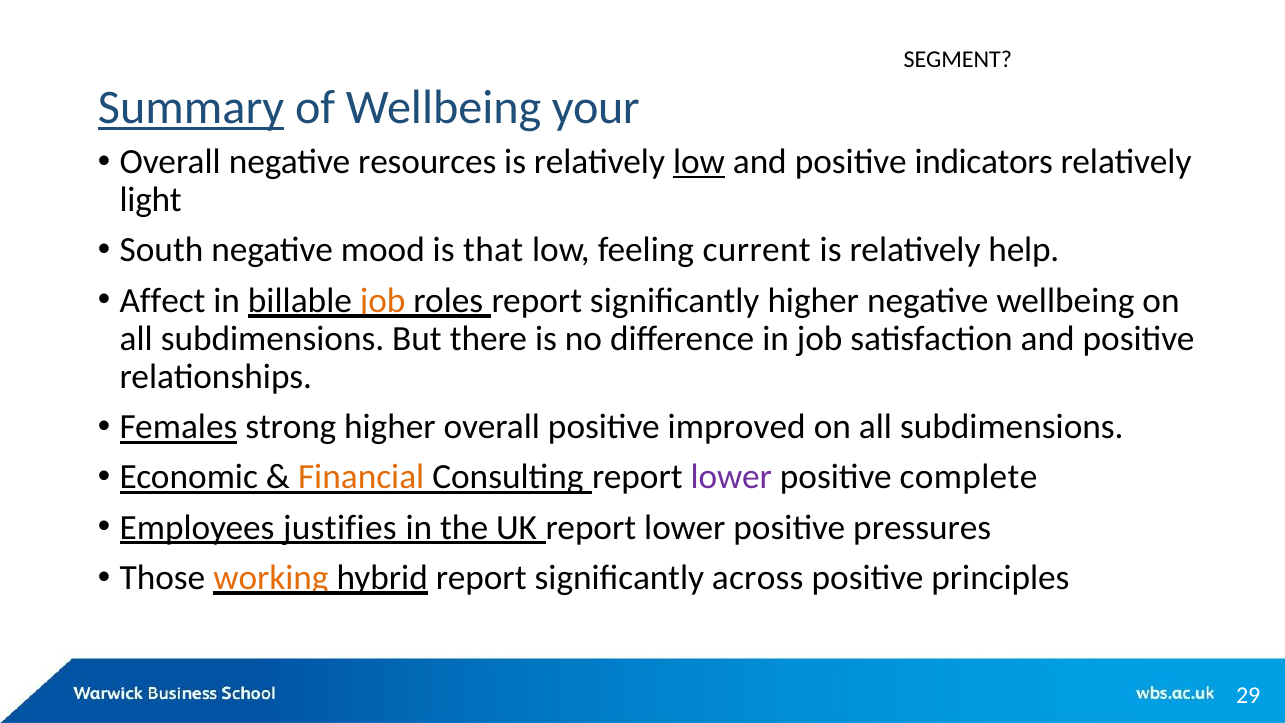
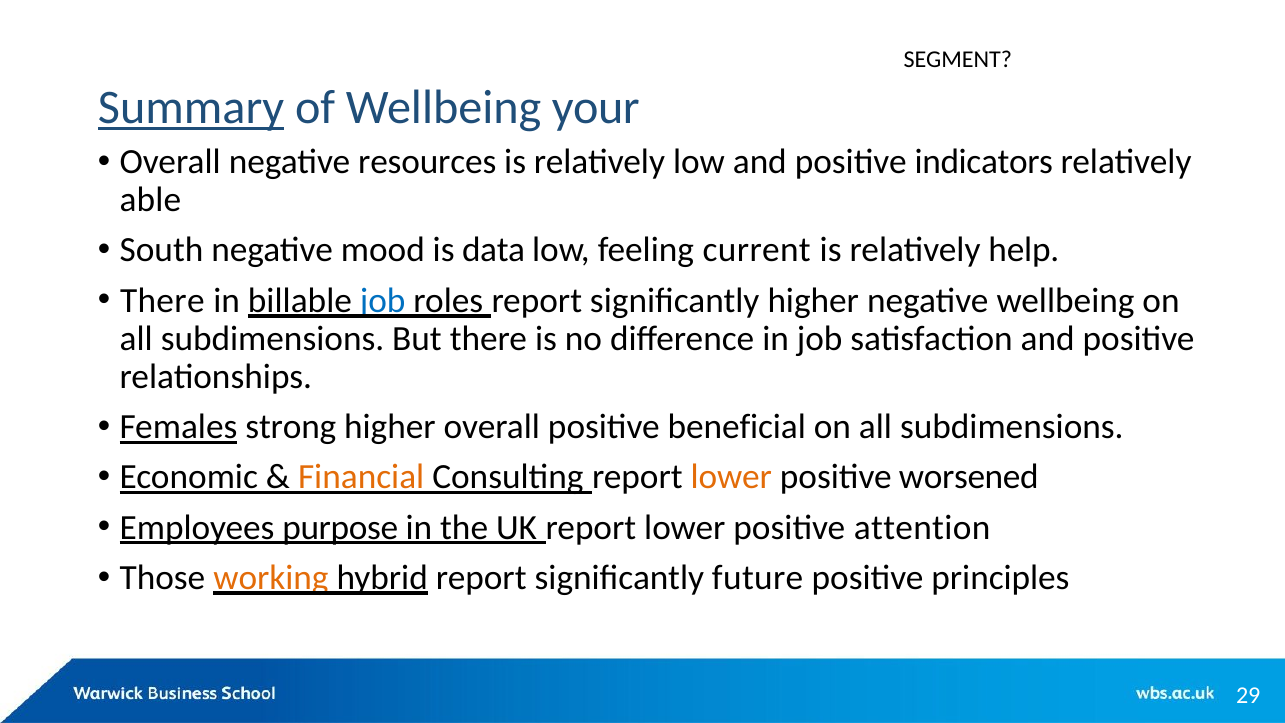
low underline: present -> none (699, 162)
light: light -> able (150, 200)
that: that -> data (494, 250)
Affect: Affect -> There (162, 300)
job colour: orange -> blue (383, 300)
improved: improved -> beneficial (737, 427)
lower colour: purple -> orange (731, 477)
complete: complete -> worsened (969, 477)
justifies: justifies -> purpose (340, 527)
pressures: pressures -> attention (922, 527)
across: across -> future (758, 578)
